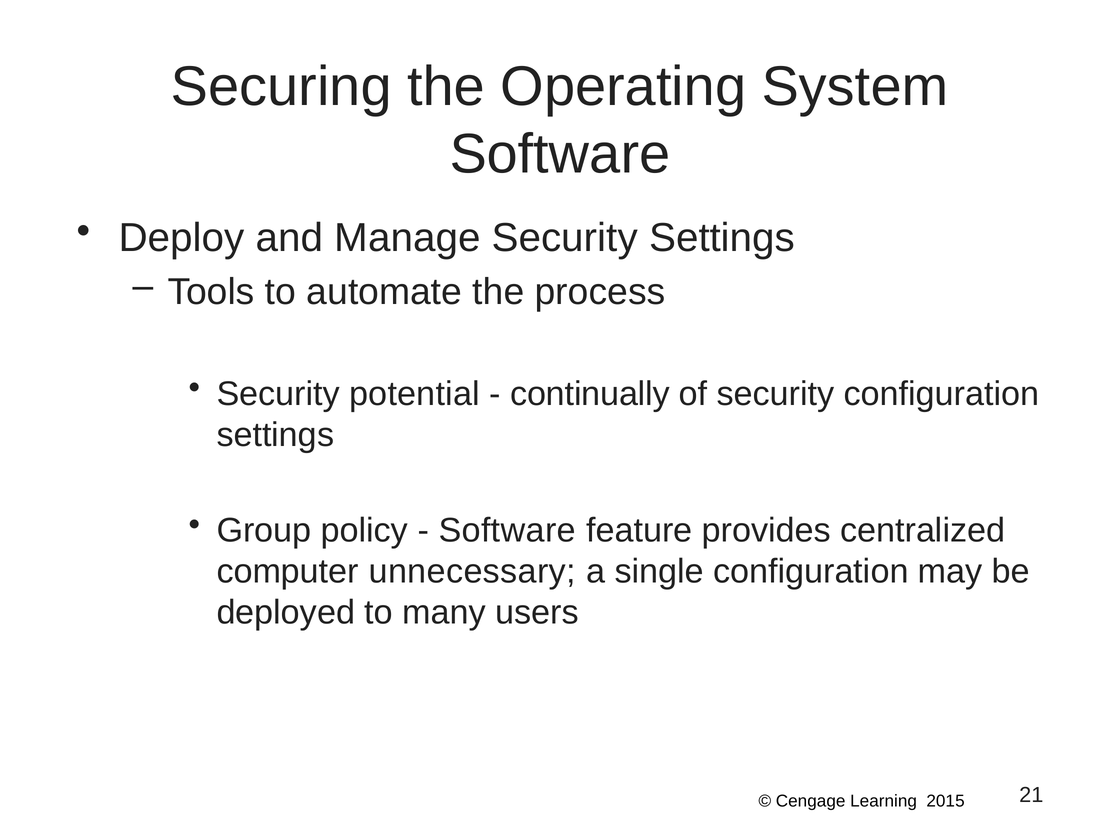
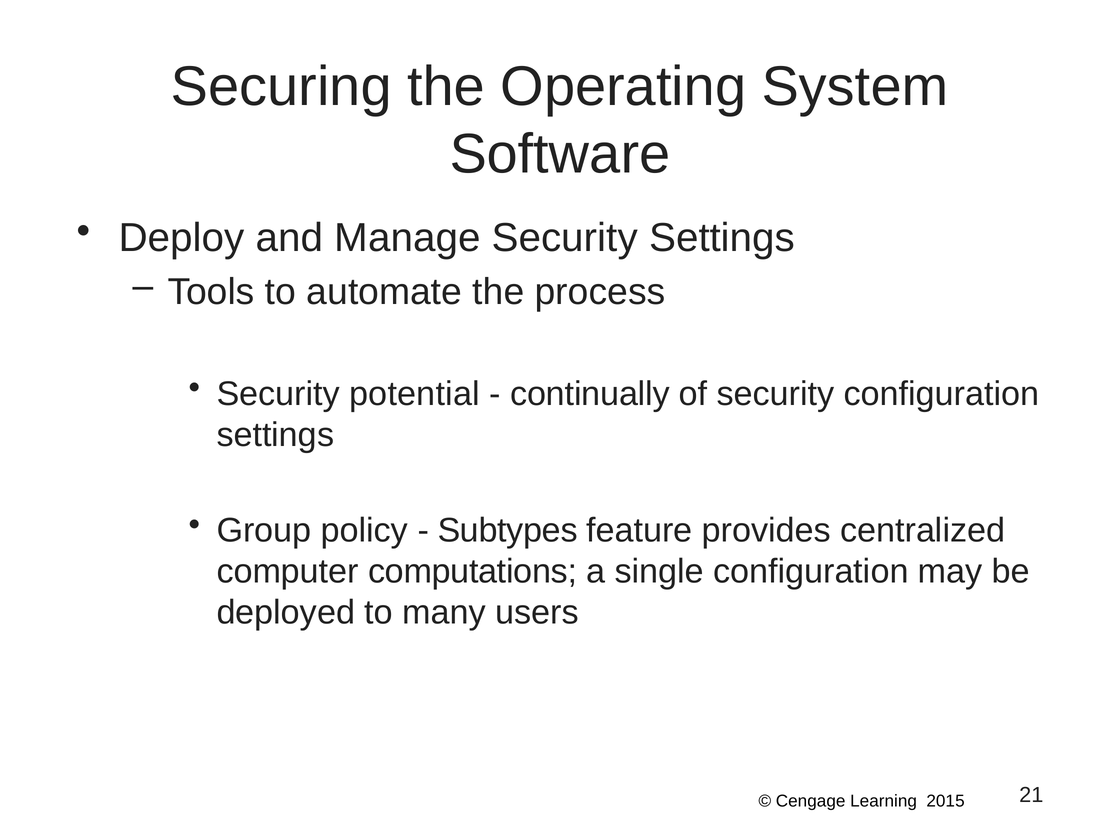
Software: Software -> Subtypes (508, 531)
unnecessary: unnecessary -> computations (473, 572)
